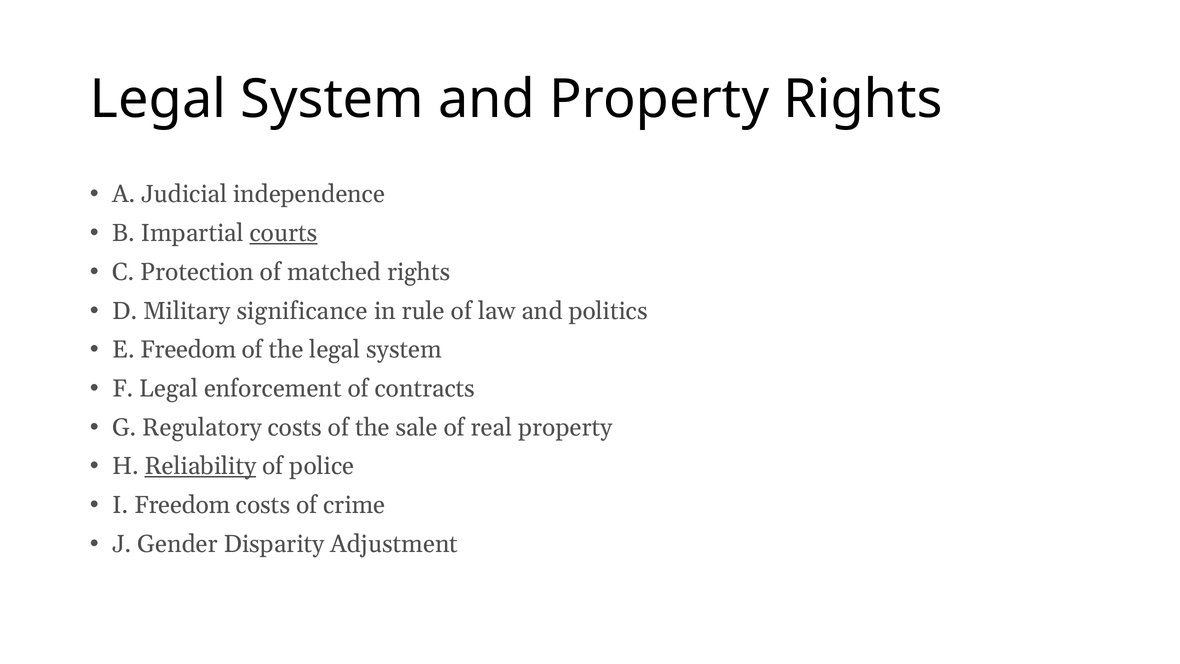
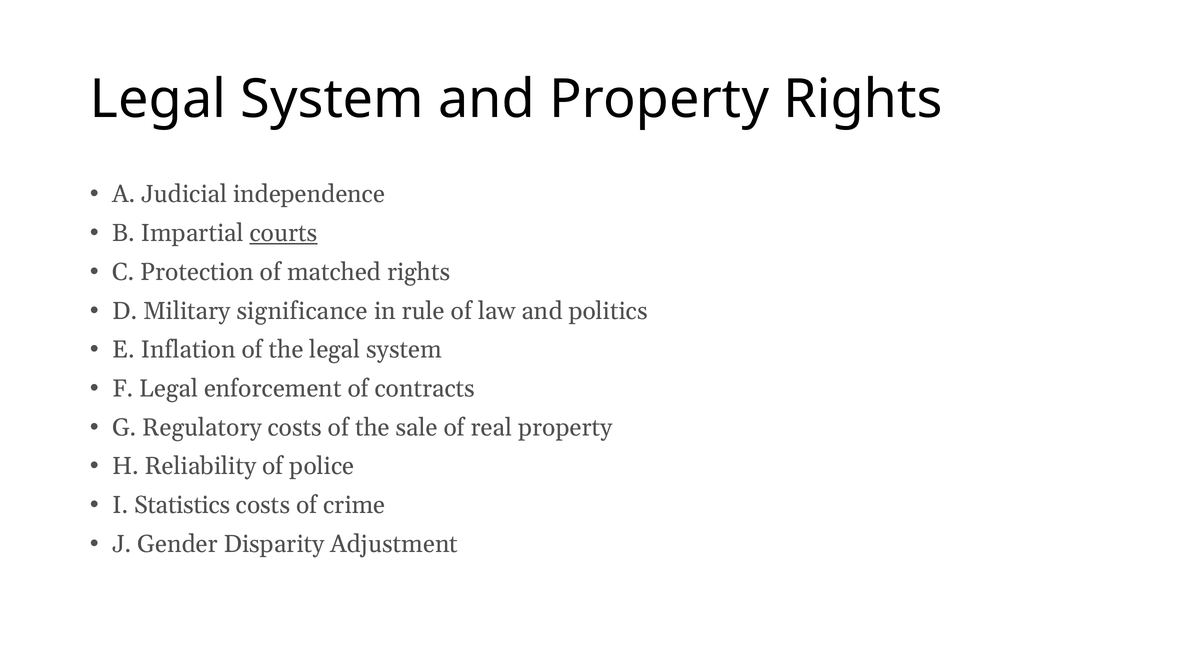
E Freedom: Freedom -> Inflation (188, 350)
Reliability underline: present -> none (200, 466)
I Freedom: Freedom -> Statistics (182, 505)
